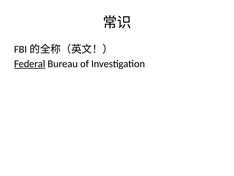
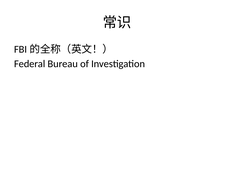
Federal underline: present -> none (30, 64)
